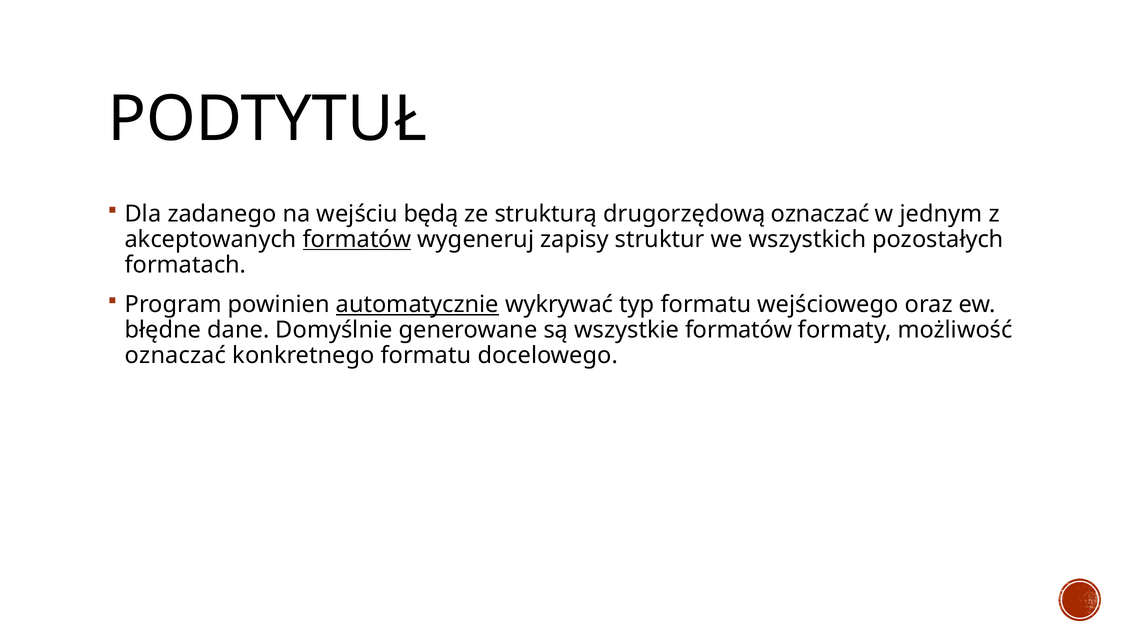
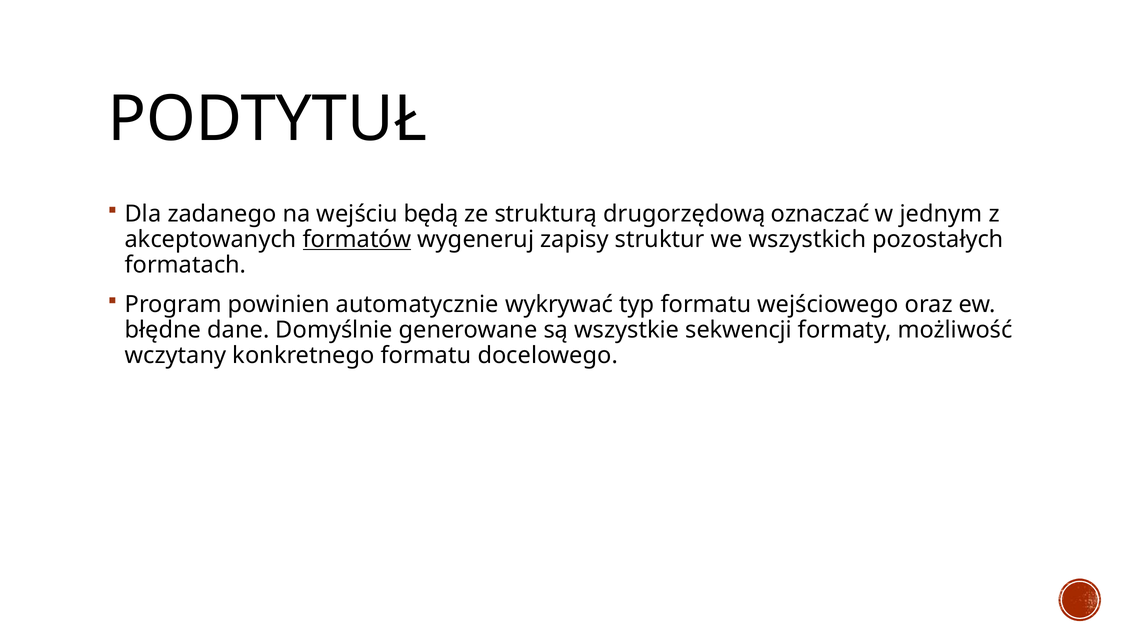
automatycznie underline: present -> none (417, 304)
wszystkie formatów: formatów -> sekwencji (739, 330)
oznaczać: oznaczać -> wczytany (176, 355)
